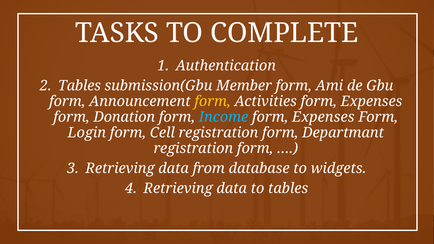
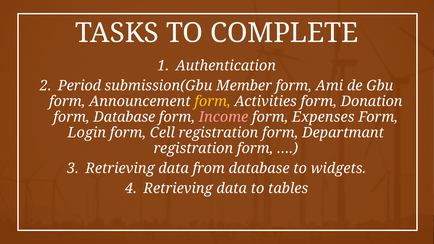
Tables: Tables -> Period (80, 86)
Activities form Expenses: Expenses -> Donation (372, 101)
form Donation: Donation -> Database (124, 117)
Income colour: light blue -> pink (224, 117)
